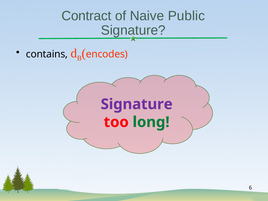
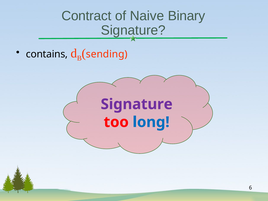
Public: Public -> Binary (187, 16)
encodes: encodes -> sending (107, 54)
long colour: green -> blue (151, 122)
